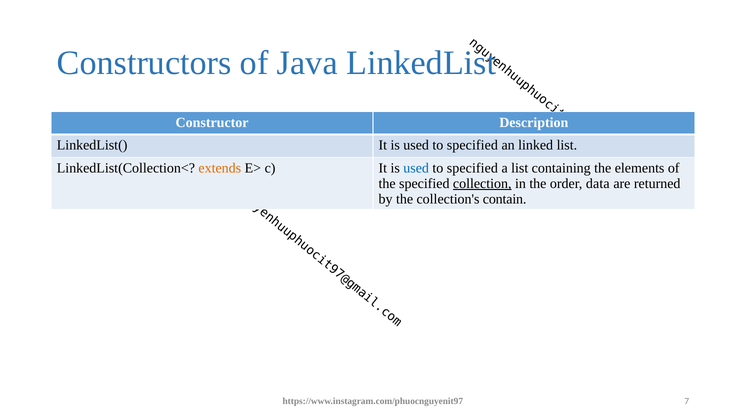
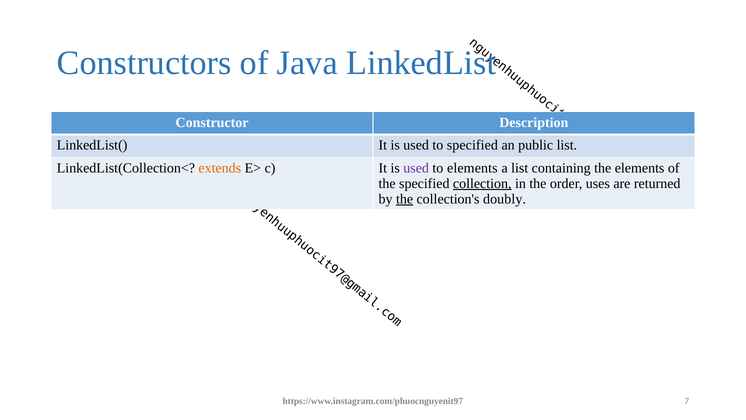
linked: linked -> public (536, 145)
used colour: blue -> purple (416, 168)
specified: specified -> elements (472, 168)
data: data -> uses (598, 183)
the underline: none -> present (405, 199)
contain: contain -> doubly (505, 199)
